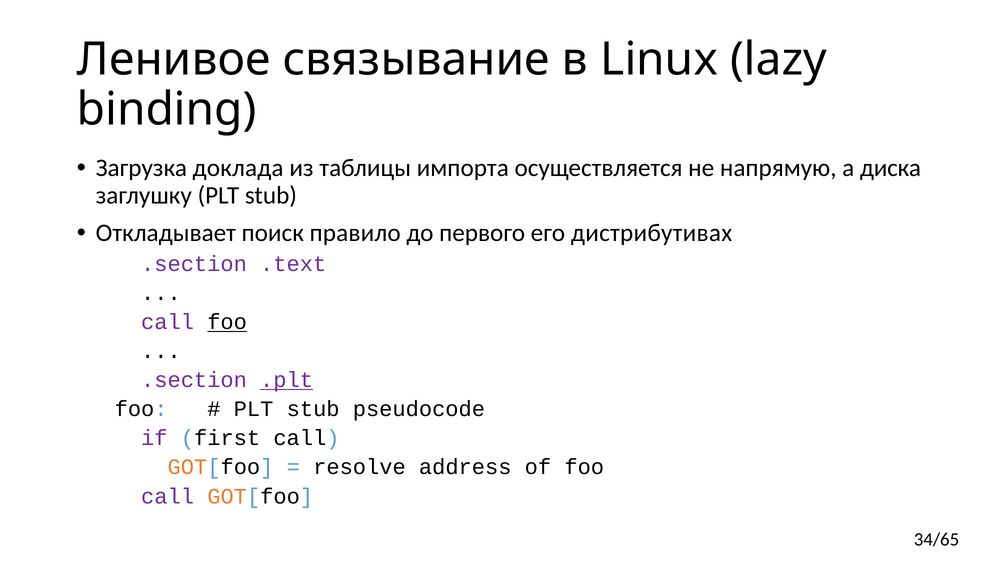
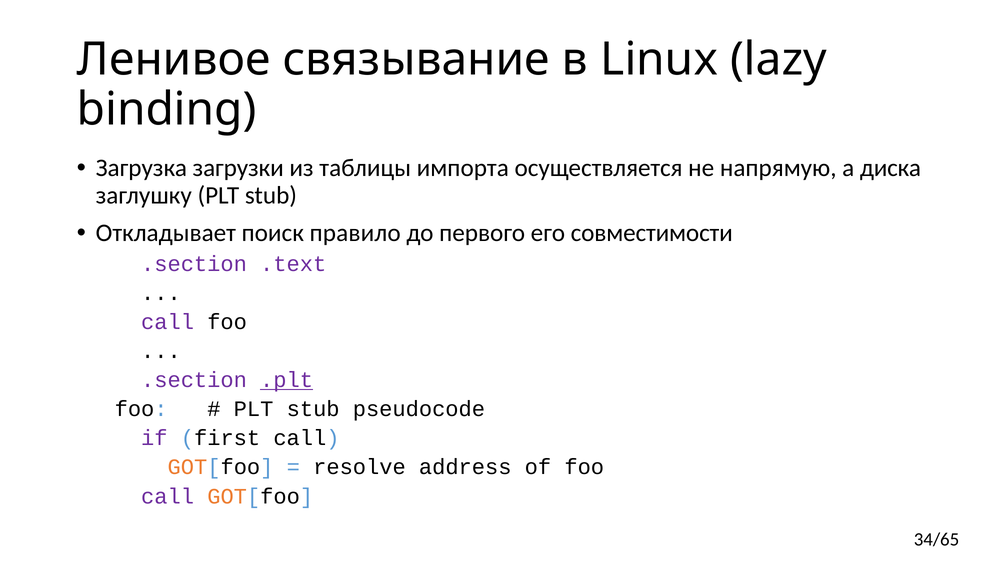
доклада: доклада -> загрузки (238, 168)
дистрибутивах: дистрибутивах -> совместимости (652, 233)
foo underline: present -> none (227, 322)
